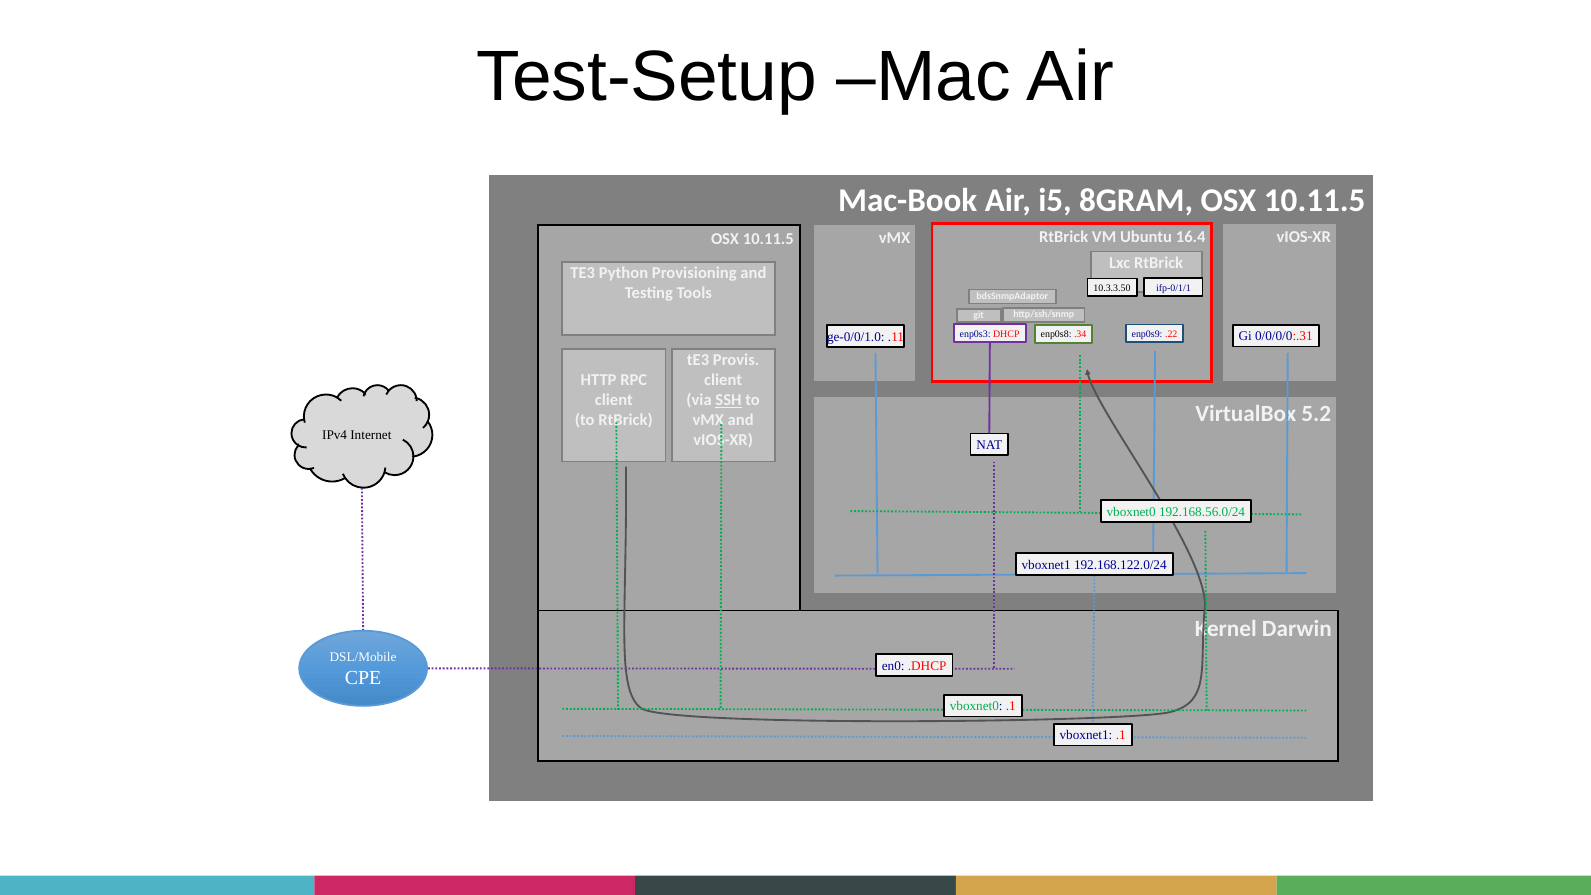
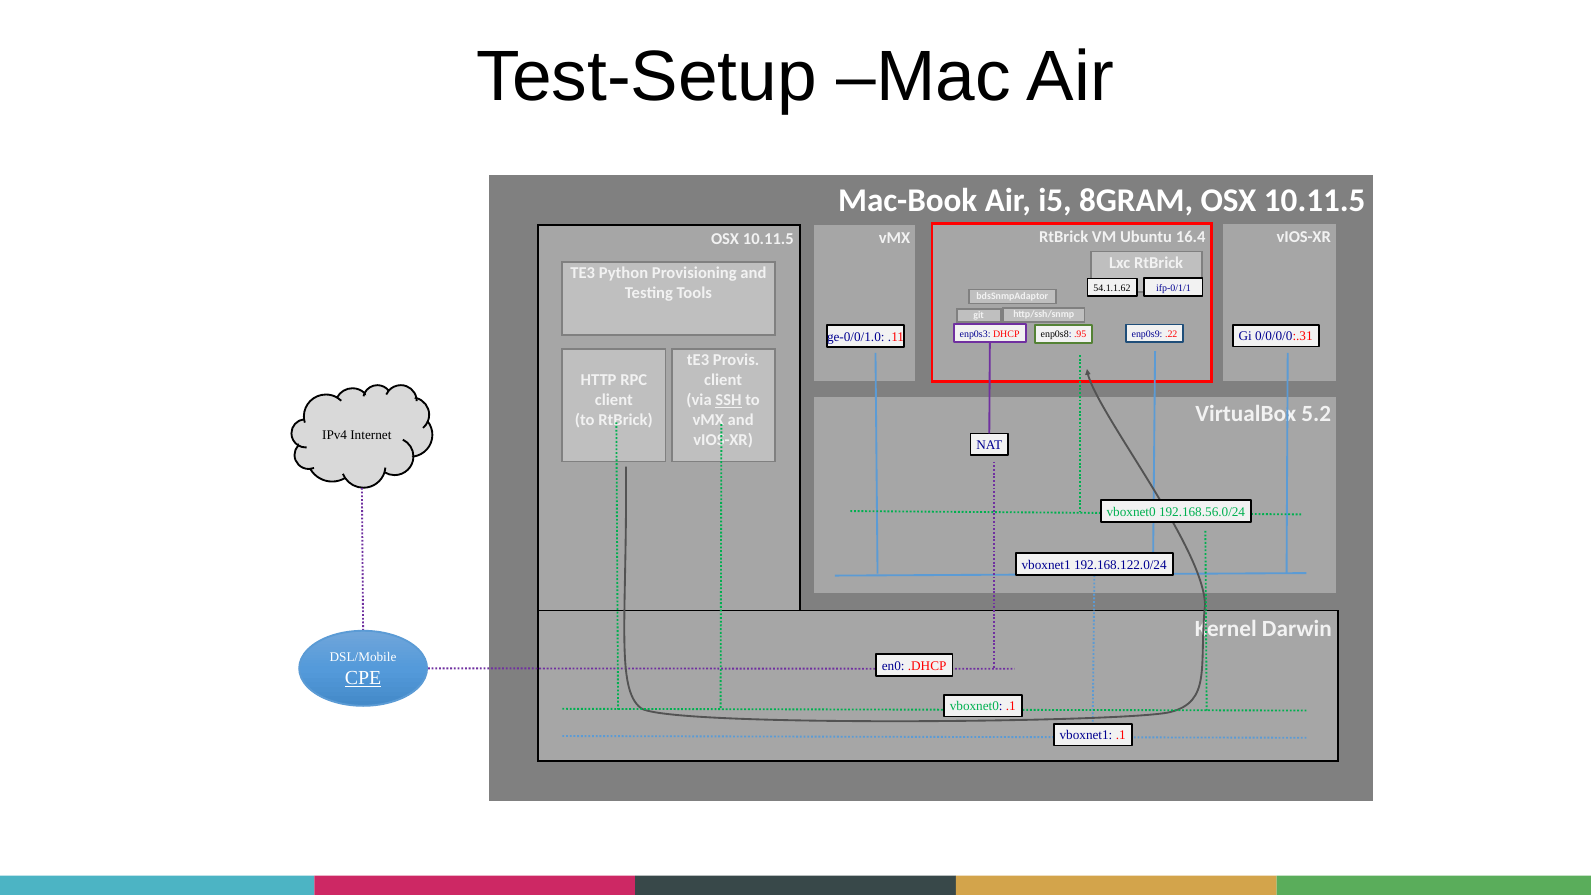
10.3.3.50: 10.3.3.50 -> 54.1.1.62 (1112, 288)
.34: .34 -> .95 (1080, 334)
CPE underline: none -> present (363, 678)
